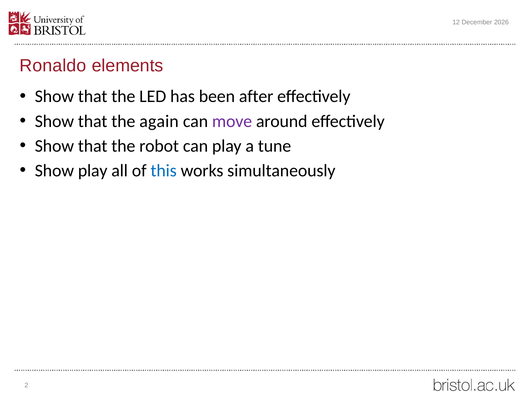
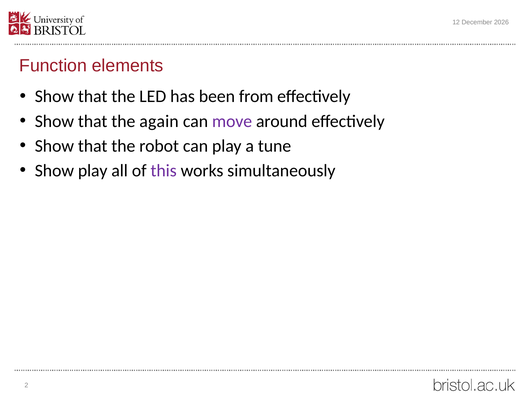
Ronaldo: Ronaldo -> Function (53, 66)
after: after -> from (256, 96)
this colour: blue -> purple (164, 171)
